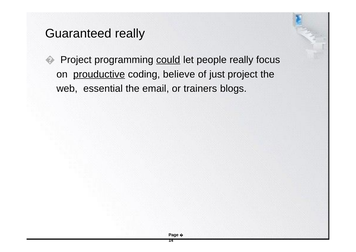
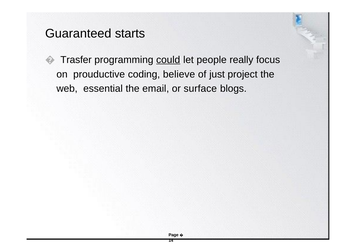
Guaranteed really: really -> starts (130, 34)
Project: Project -> Trasfer (76, 60)
prouductive underline: present -> none (99, 74)
trainers: trainers -> surface (200, 89)
